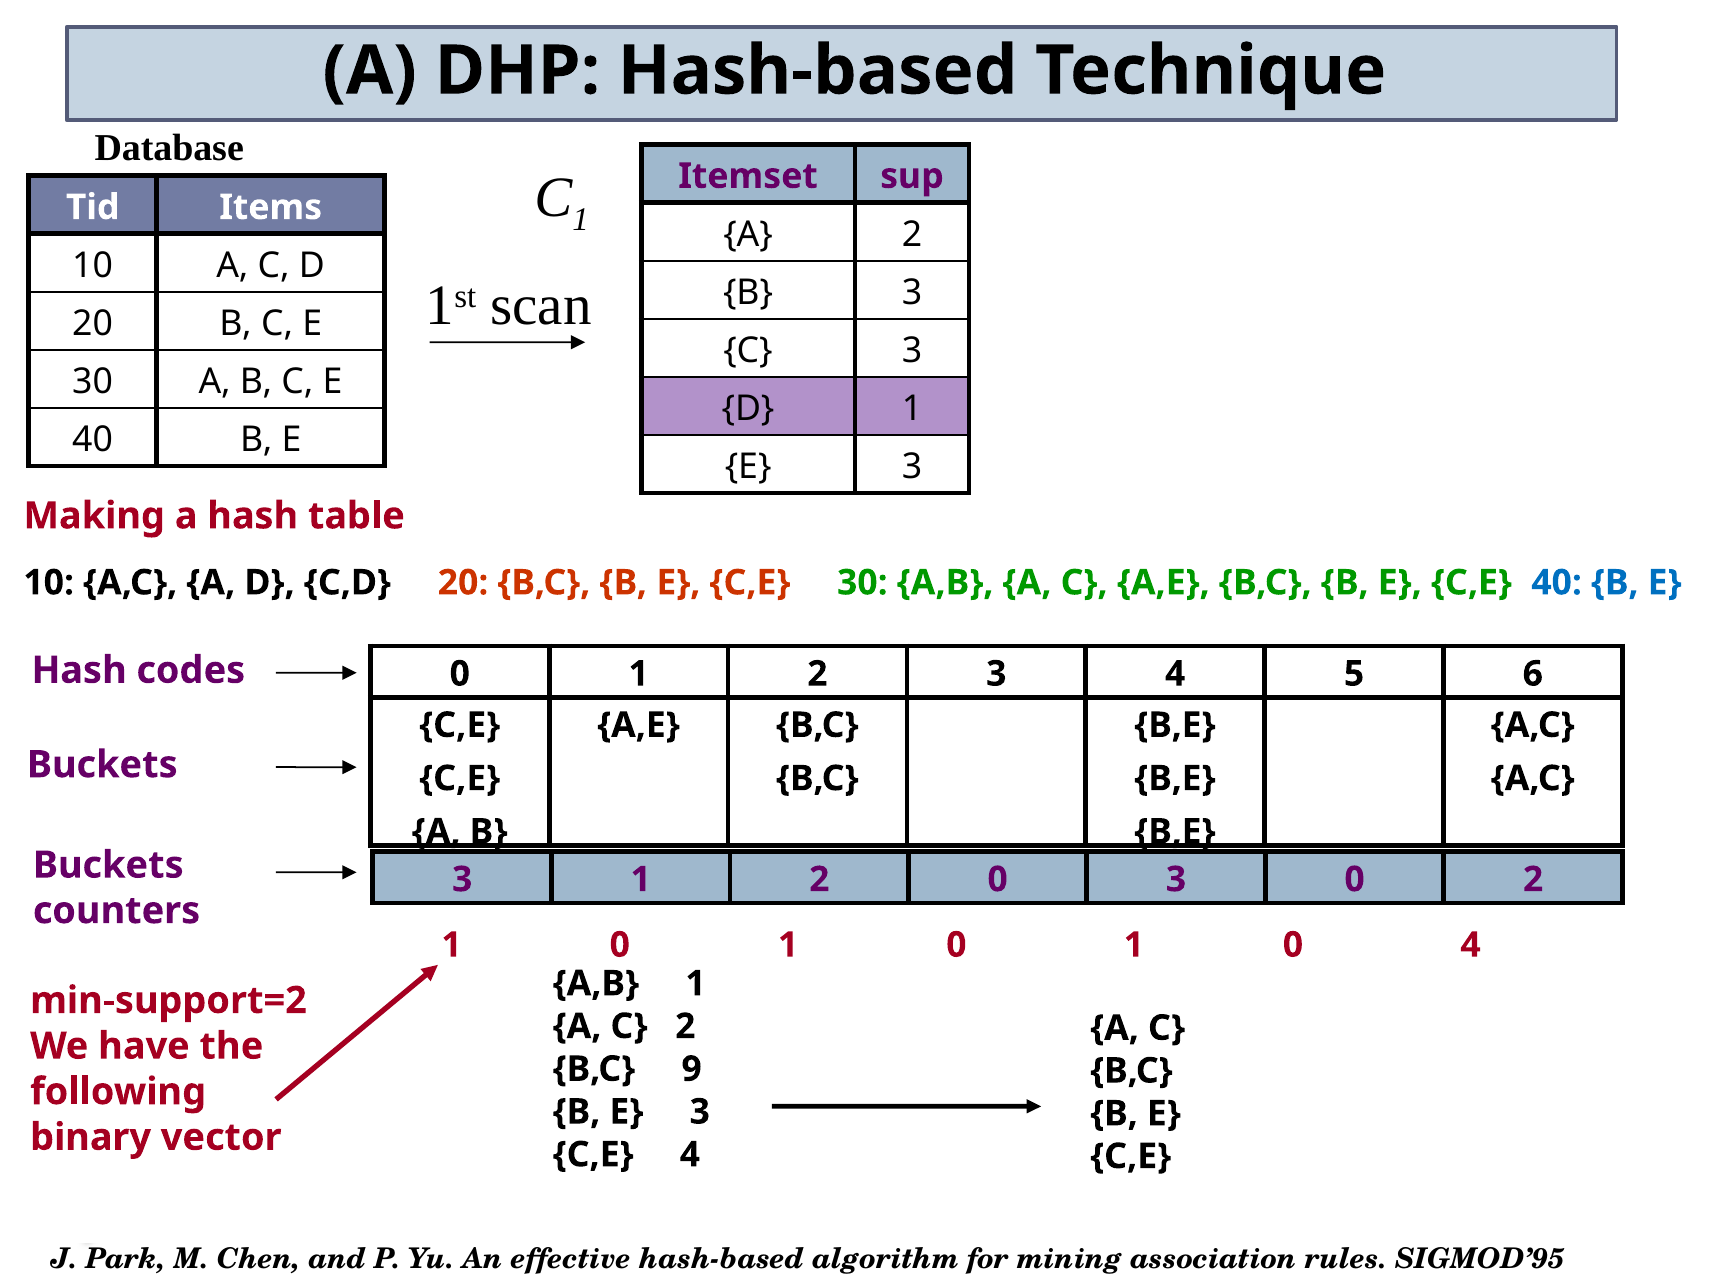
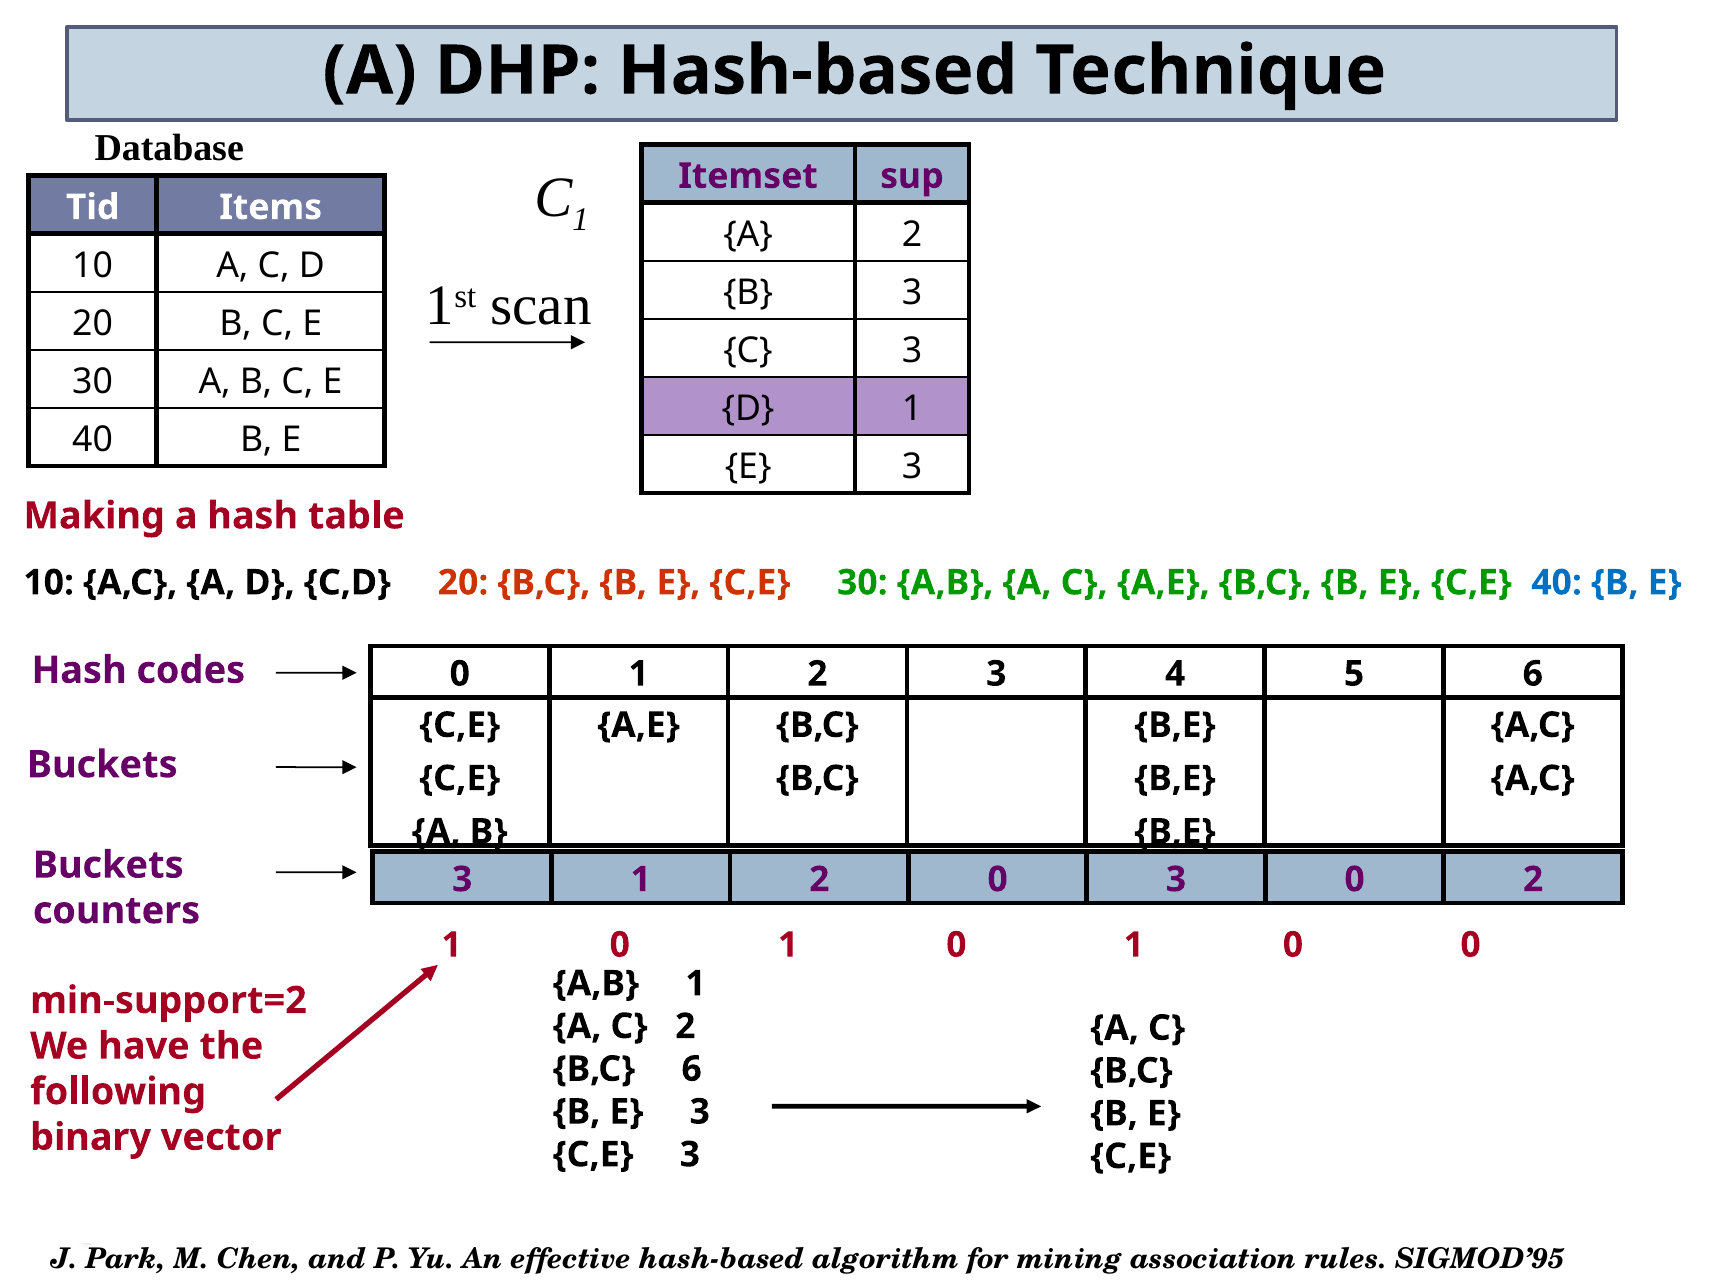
0 4: 4 -> 0 (1471, 945)
B,C 9: 9 -> 6 (692, 1069)
C,E 4: 4 -> 3 (690, 1154)
